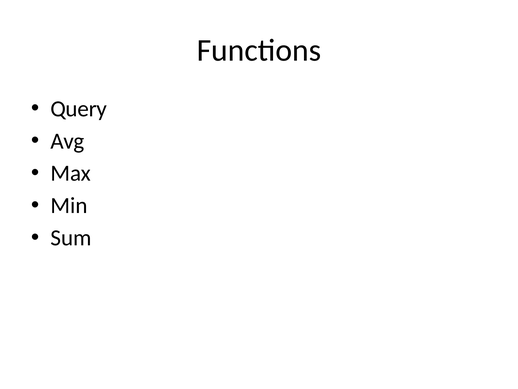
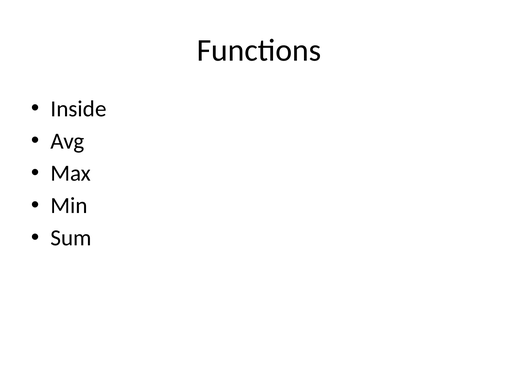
Query: Query -> Inside (79, 109)
